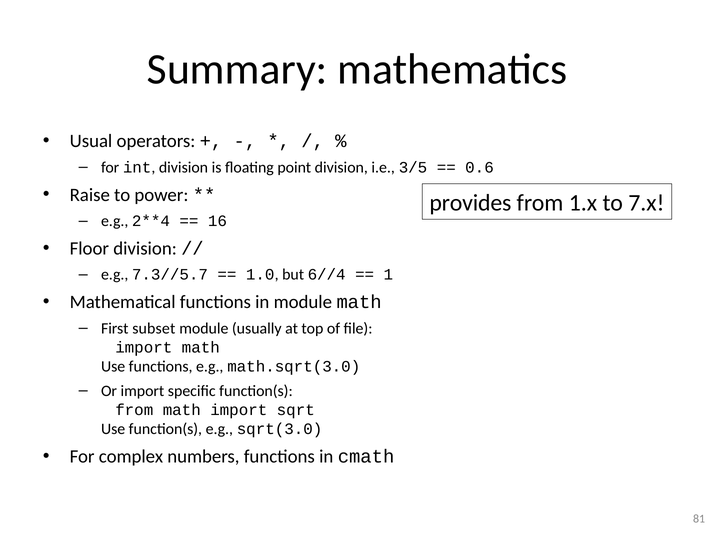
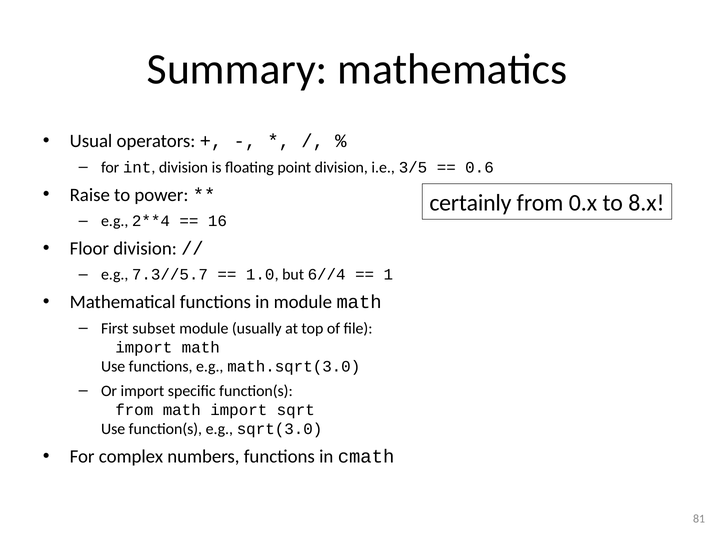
provides: provides -> certainly (470, 203)
1.x: 1.x -> 0.x (583, 203)
7.x: 7.x -> 8.x (646, 203)
